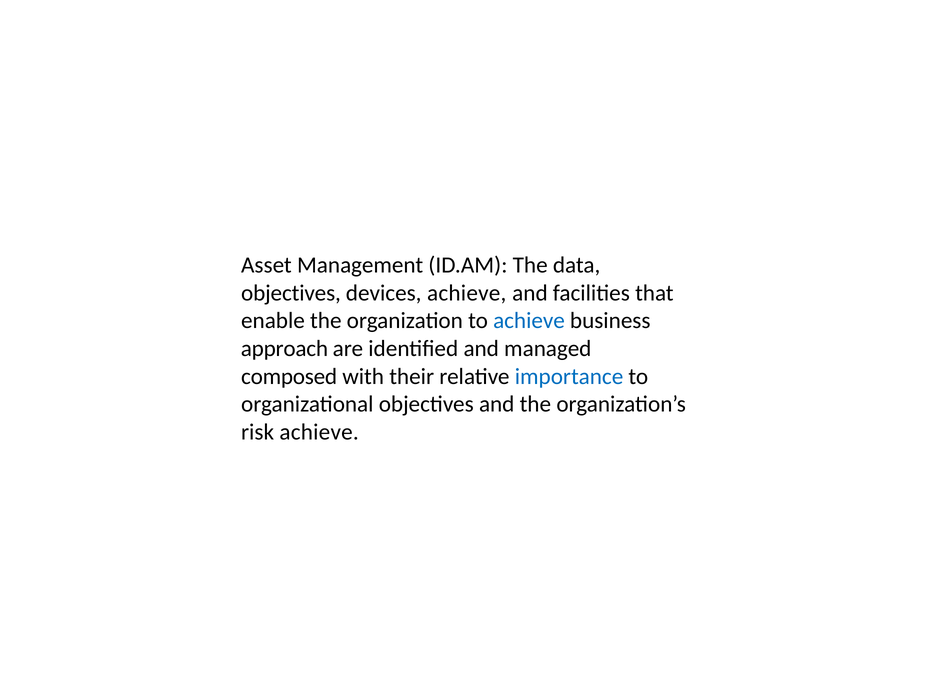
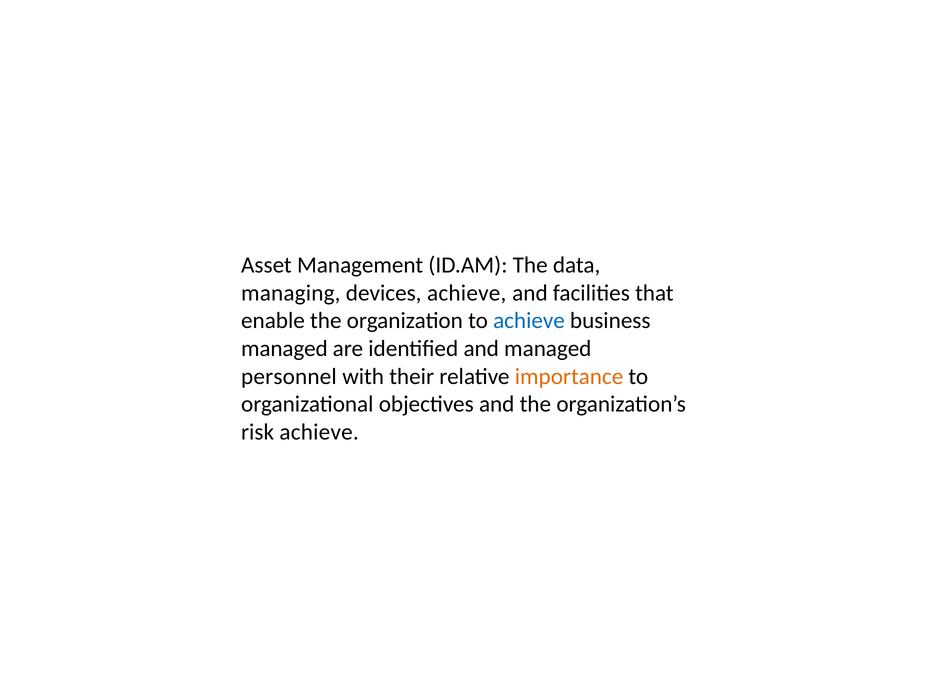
objectives: objectives -> managing (291, 293)
approach: approach -> managed (284, 349)
composed: composed -> personnel (289, 376)
importance colour: blue -> orange (569, 376)
